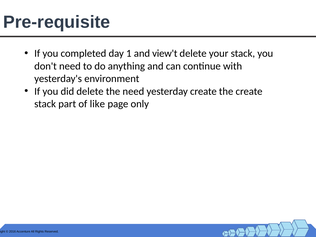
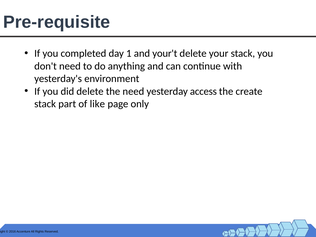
view't: view't -> your't (165, 53)
yesterday create: create -> access (203, 91)
